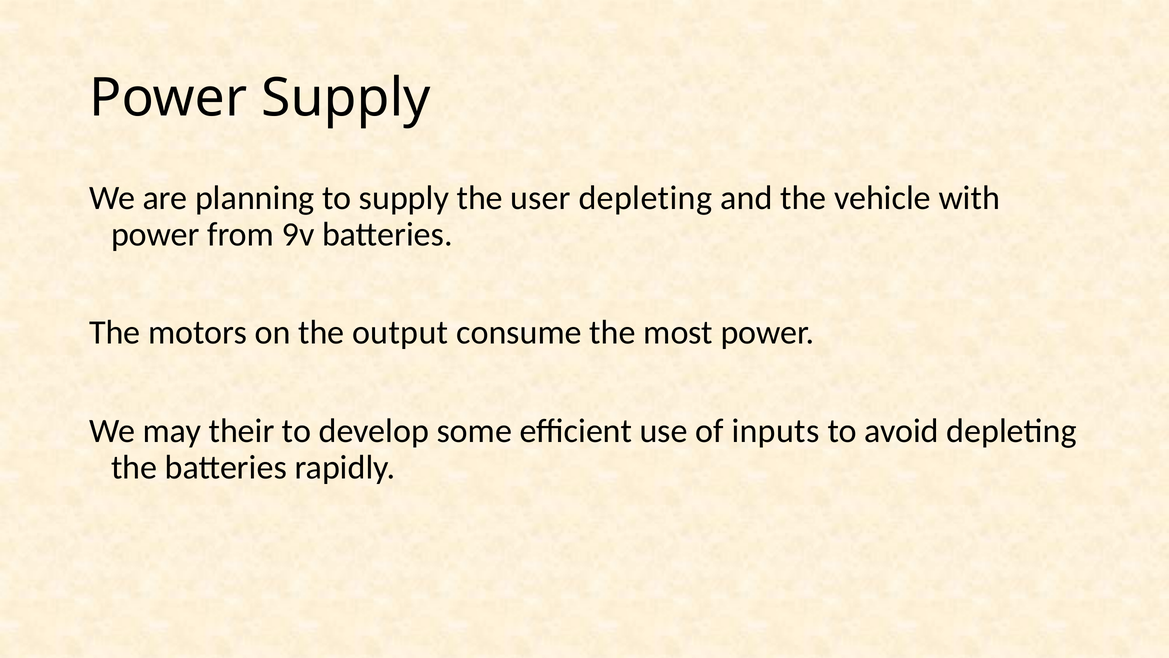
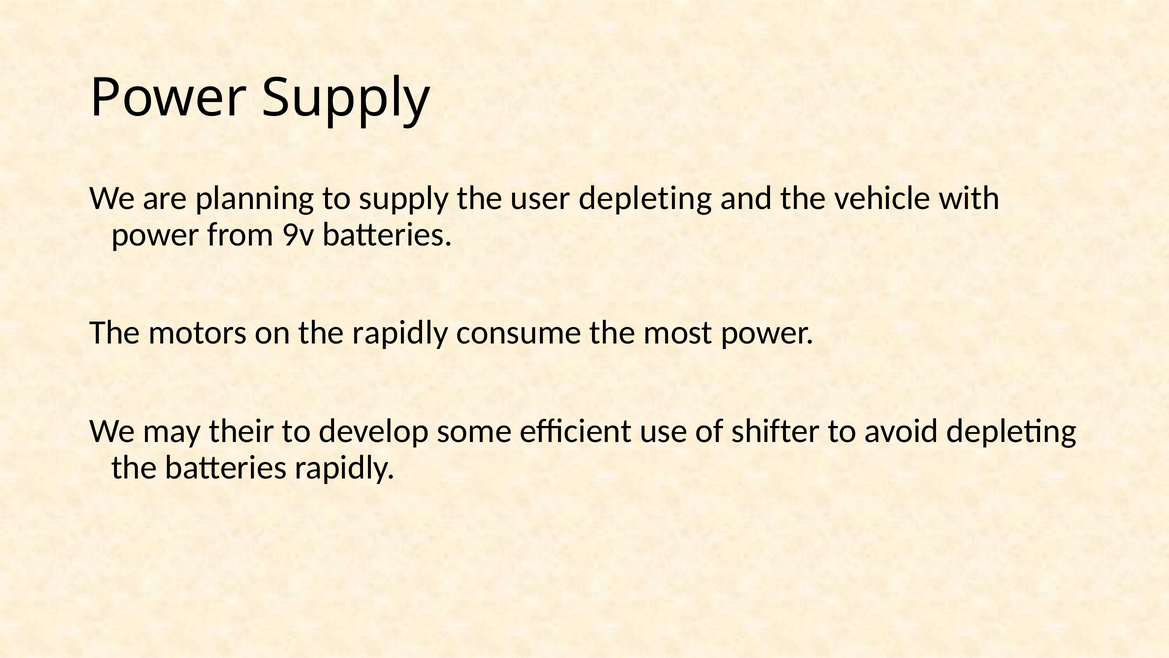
the output: output -> rapidly (400, 333)
inputs: inputs -> shifter (776, 431)
